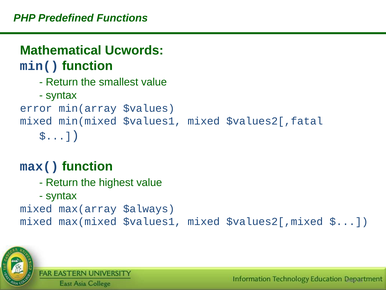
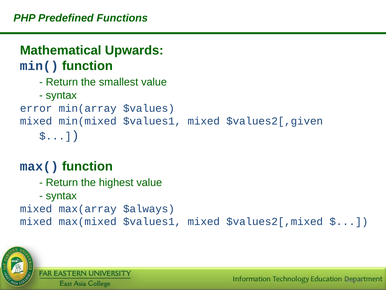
Ucwords: Ucwords -> Upwards (134, 50)
$values2[,fatal: $values2[,fatal -> $values2[,given (275, 121)
